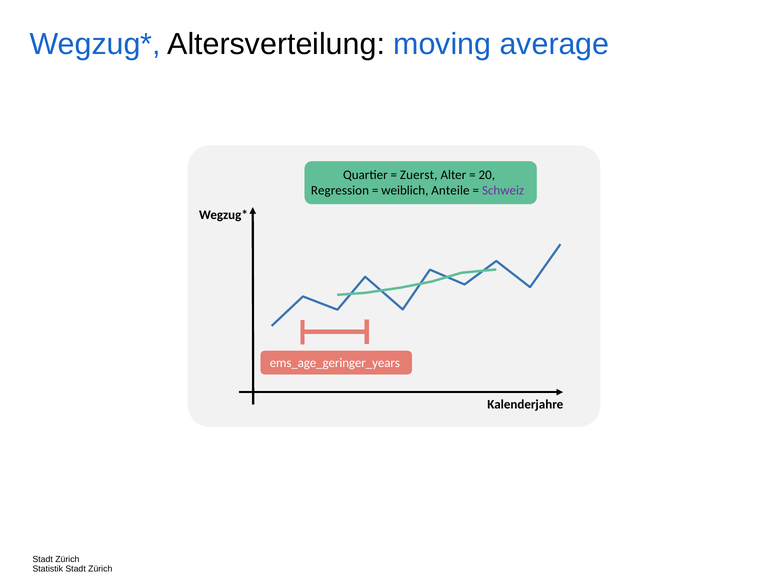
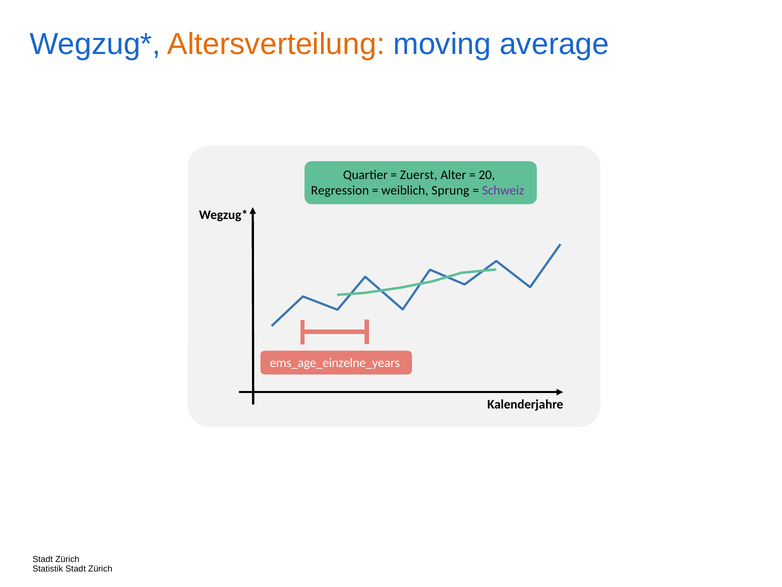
Altersverteilung colour: black -> orange (276, 44)
Anteile: Anteile -> Sprung (450, 190)
ems_age_geringer_years: ems_age_geringer_years -> ems_age_einzelne_years (335, 363)
